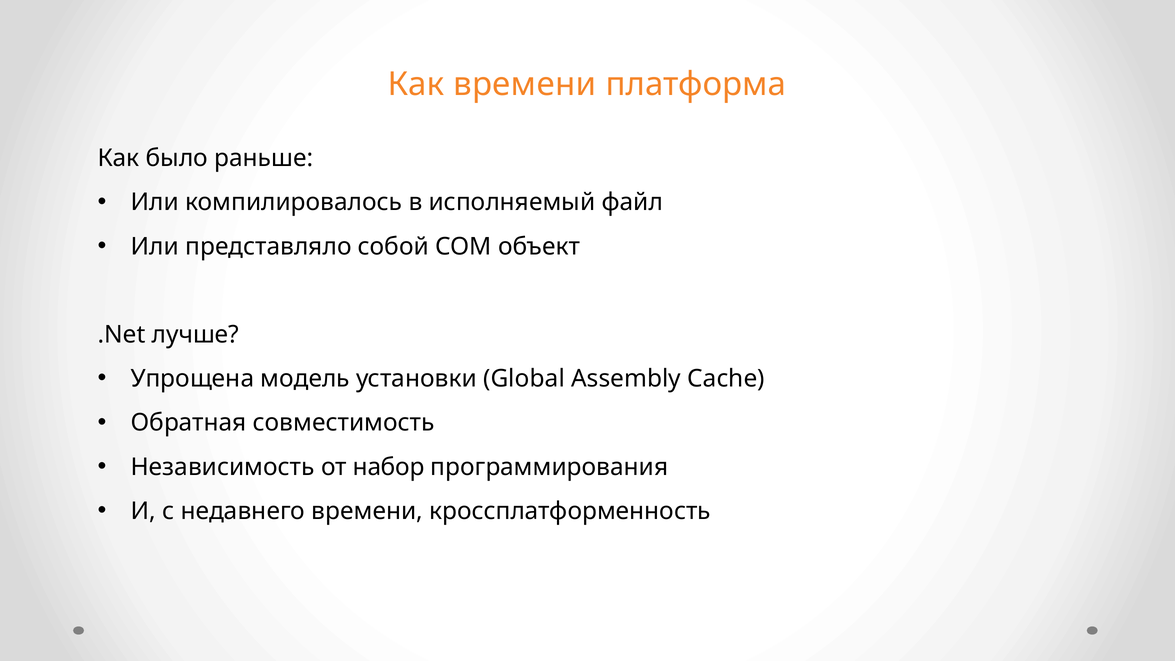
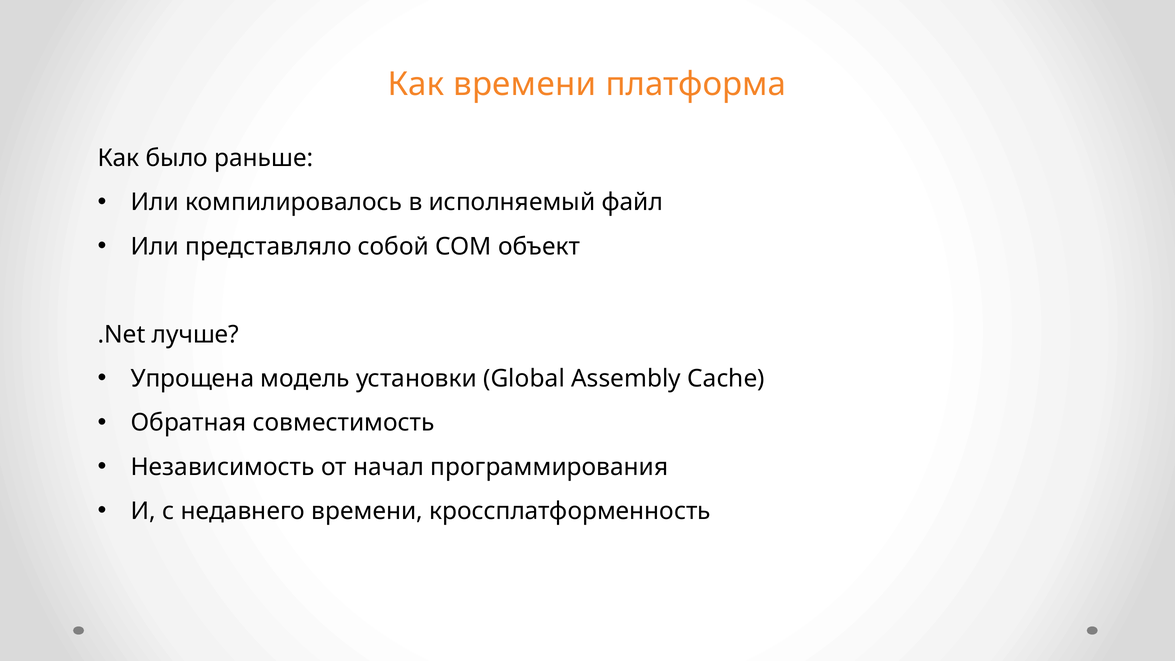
набор: набор -> начал (389, 467)
